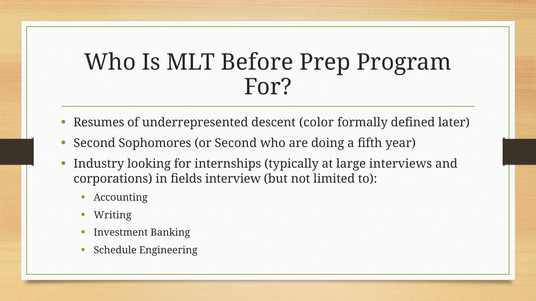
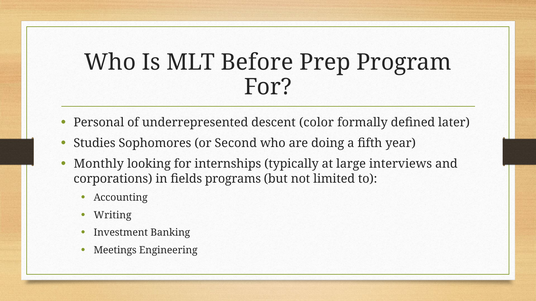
Resumes: Resumes -> Personal (99, 123)
Second: Second -> Studies (95, 143)
Industry: Industry -> Monthly (99, 164)
interview: interview -> programs (233, 179)
Schedule: Schedule -> Meetings (115, 251)
